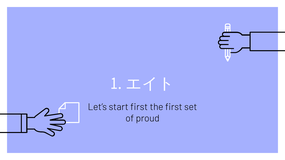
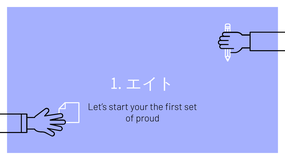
start first: first -> your (139, 107)
